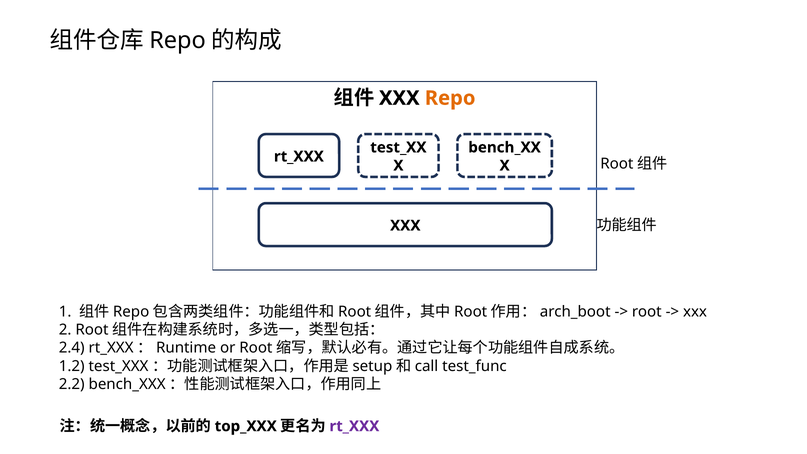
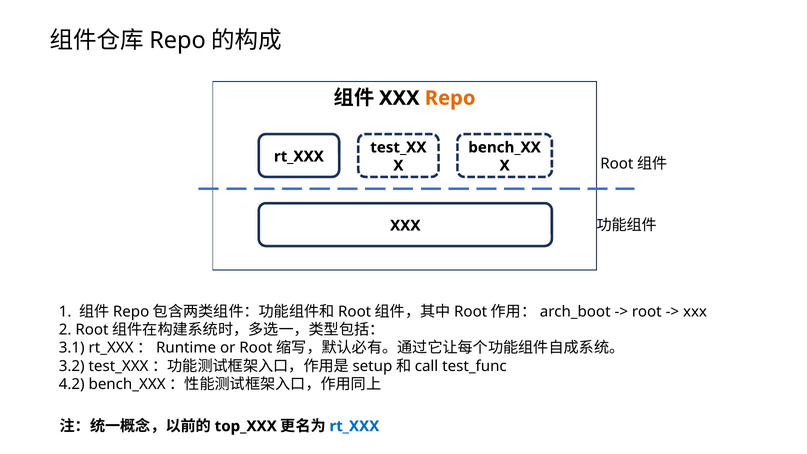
2.4: 2.4 -> 3.1 (72, 348)
1.2: 1.2 -> 3.2 (72, 366)
2.2: 2.2 -> 4.2 (72, 384)
rt_XXX colour: purple -> blue (354, 426)
